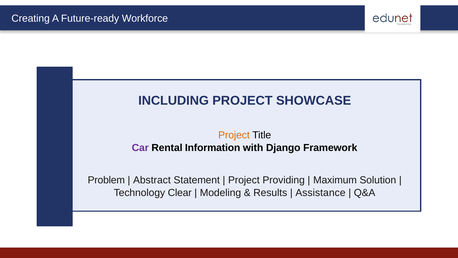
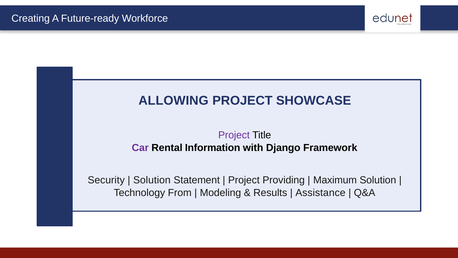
INCLUDING: INCLUDING -> ALLOWING (173, 101)
Project colour: orange -> purple (234, 135)
Problem: Problem -> Security (106, 180)
Abstract: Abstract -> Solution (152, 180)
Clear: Clear -> From (180, 193)
